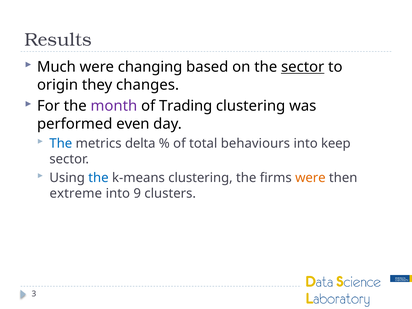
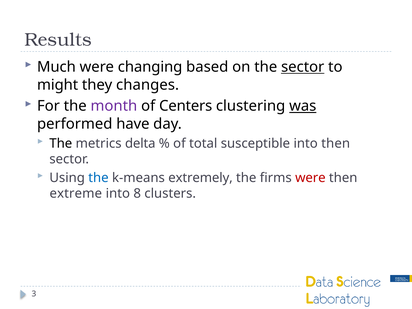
origin: origin -> might (58, 85)
Trading: Trading -> Centers (186, 106)
was underline: none -> present (303, 106)
even: even -> have (133, 124)
The colour: blue -> black (61, 143)
behaviours: behaviours -> susceptible (255, 143)
into keep: keep -> then (336, 143)
k-means clustering: clustering -> extremely (201, 178)
were colour: orange -> red (310, 178)
9: 9 -> 8 (137, 194)
